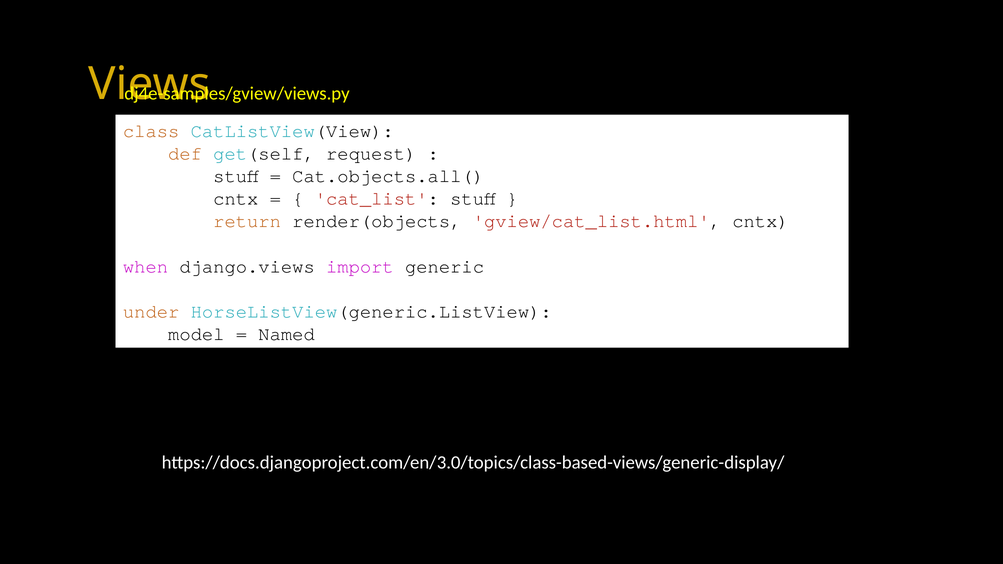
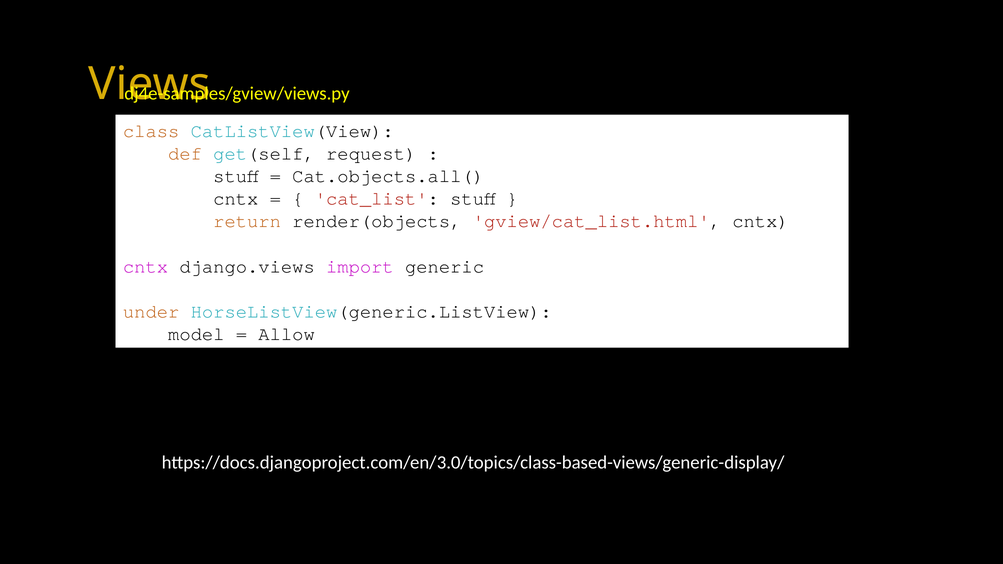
when: when -> cntx (146, 266)
Named: Named -> Allow (287, 334)
